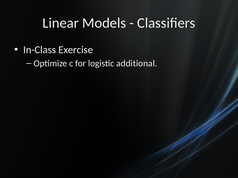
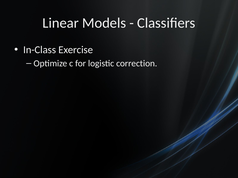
additional: additional -> correction (137, 64)
